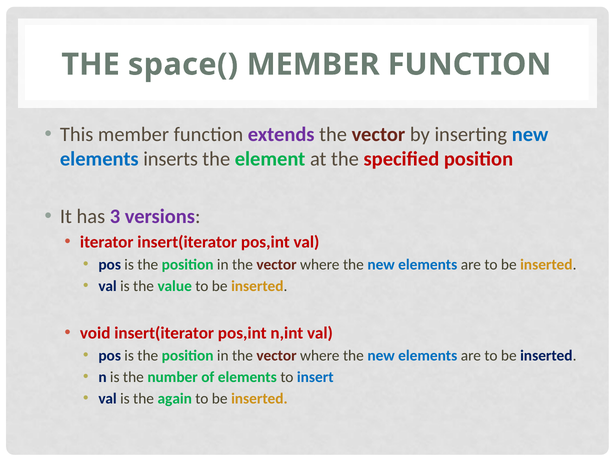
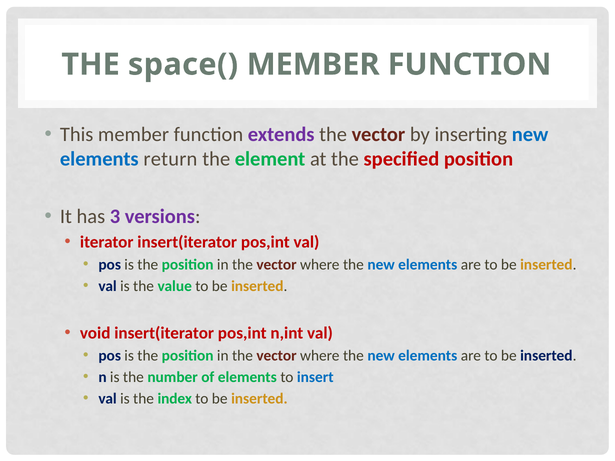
inserts: inserts -> return (170, 159)
again: again -> index (175, 399)
